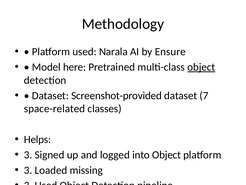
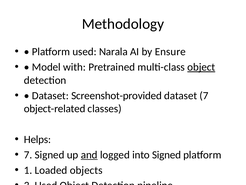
Model here: here -> with (75, 67)
space-related: space-related -> object-related (55, 108)
3: 3 -> 7 (28, 154)
and underline: none -> present (89, 154)
into Object: Object -> Signed (167, 154)
3: 3 -> 1 (28, 170)
missing: missing -> objects (86, 170)
